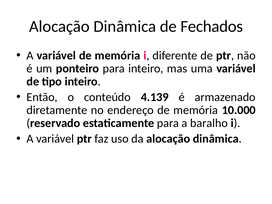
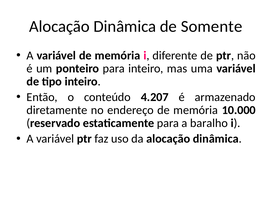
Fechados: Fechados -> Somente (212, 26)
4.139: 4.139 -> 4.207 (155, 97)
